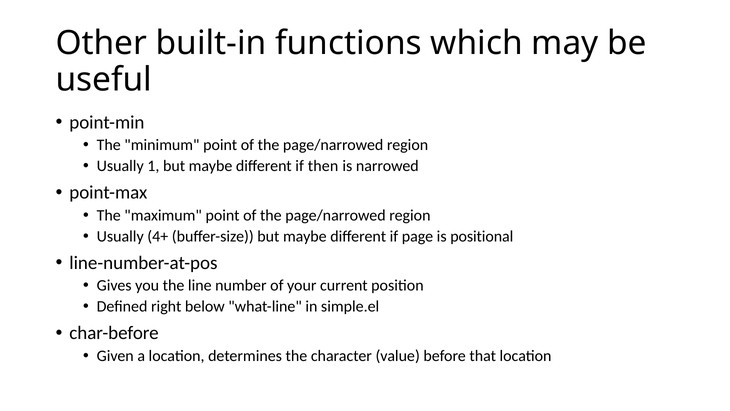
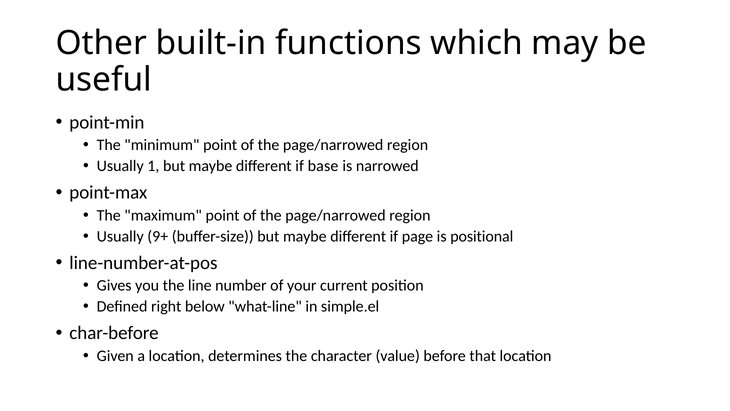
then: then -> base (323, 166)
4+: 4+ -> 9+ (158, 236)
